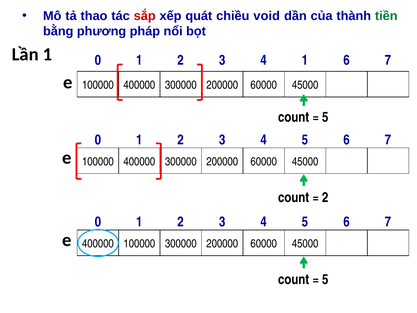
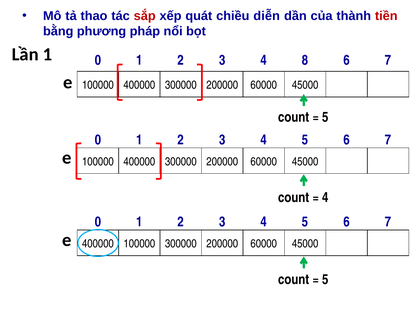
void: void -> diễn (267, 16)
tiền colour: green -> red (386, 16)
4 1: 1 -> 8 (305, 60)
2: 2 -> 4 (325, 197)
